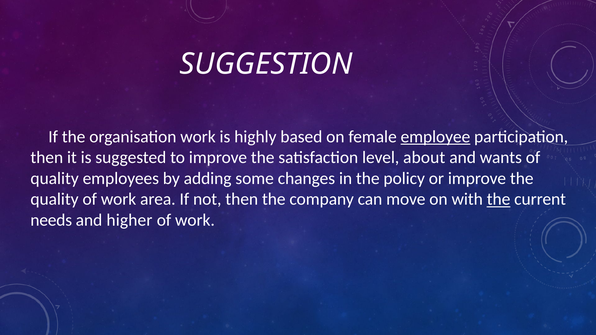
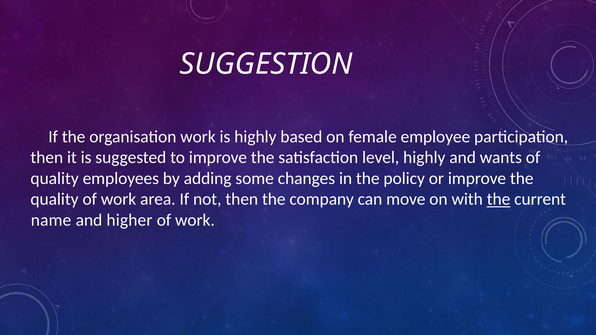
employee underline: present -> none (435, 137)
level about: about -> highly (424, 158)
needs: needs -> name (51, 220)
